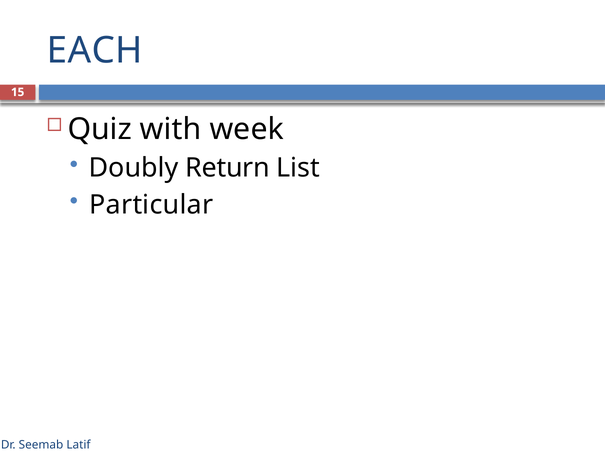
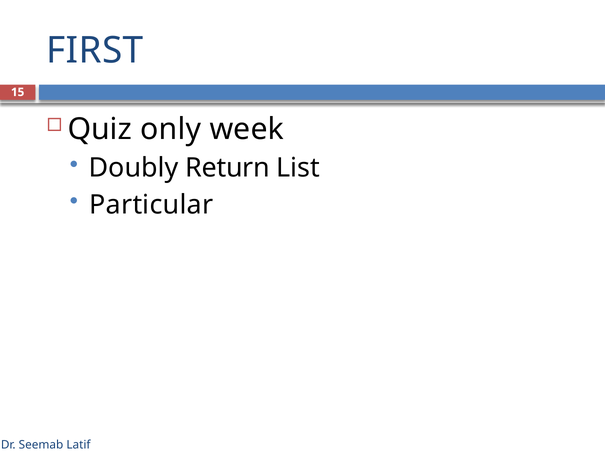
EACH: EACH -> FIRST (95, 50)
with: with -> only (171, 129)
